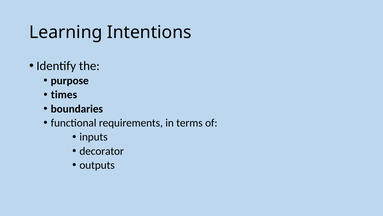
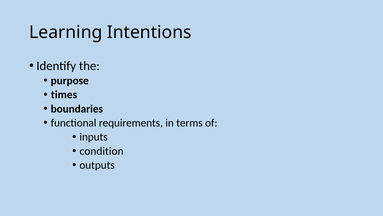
decorator: decorator -> condition (102, 151)
